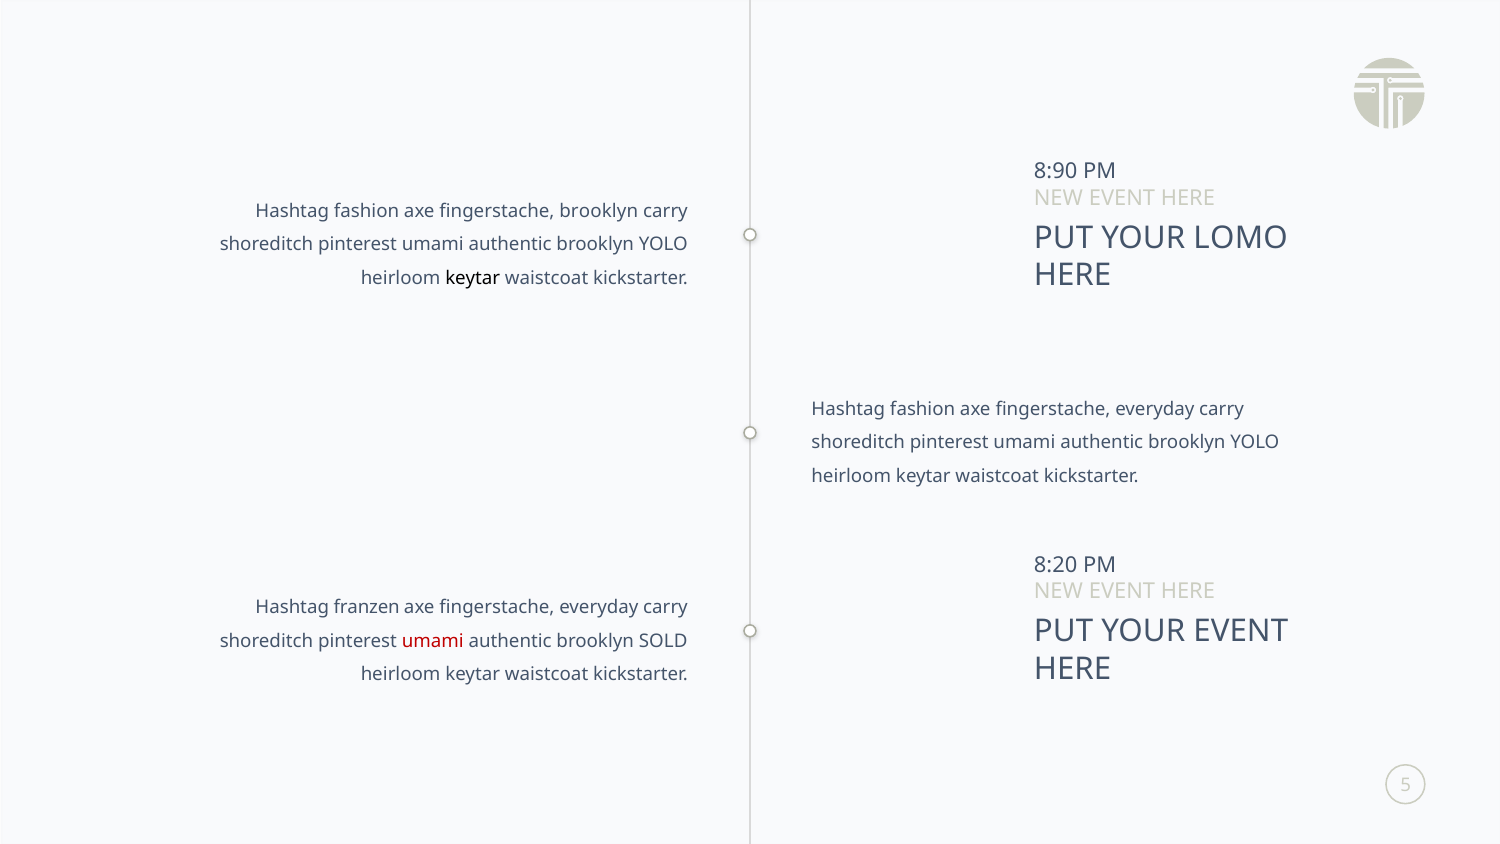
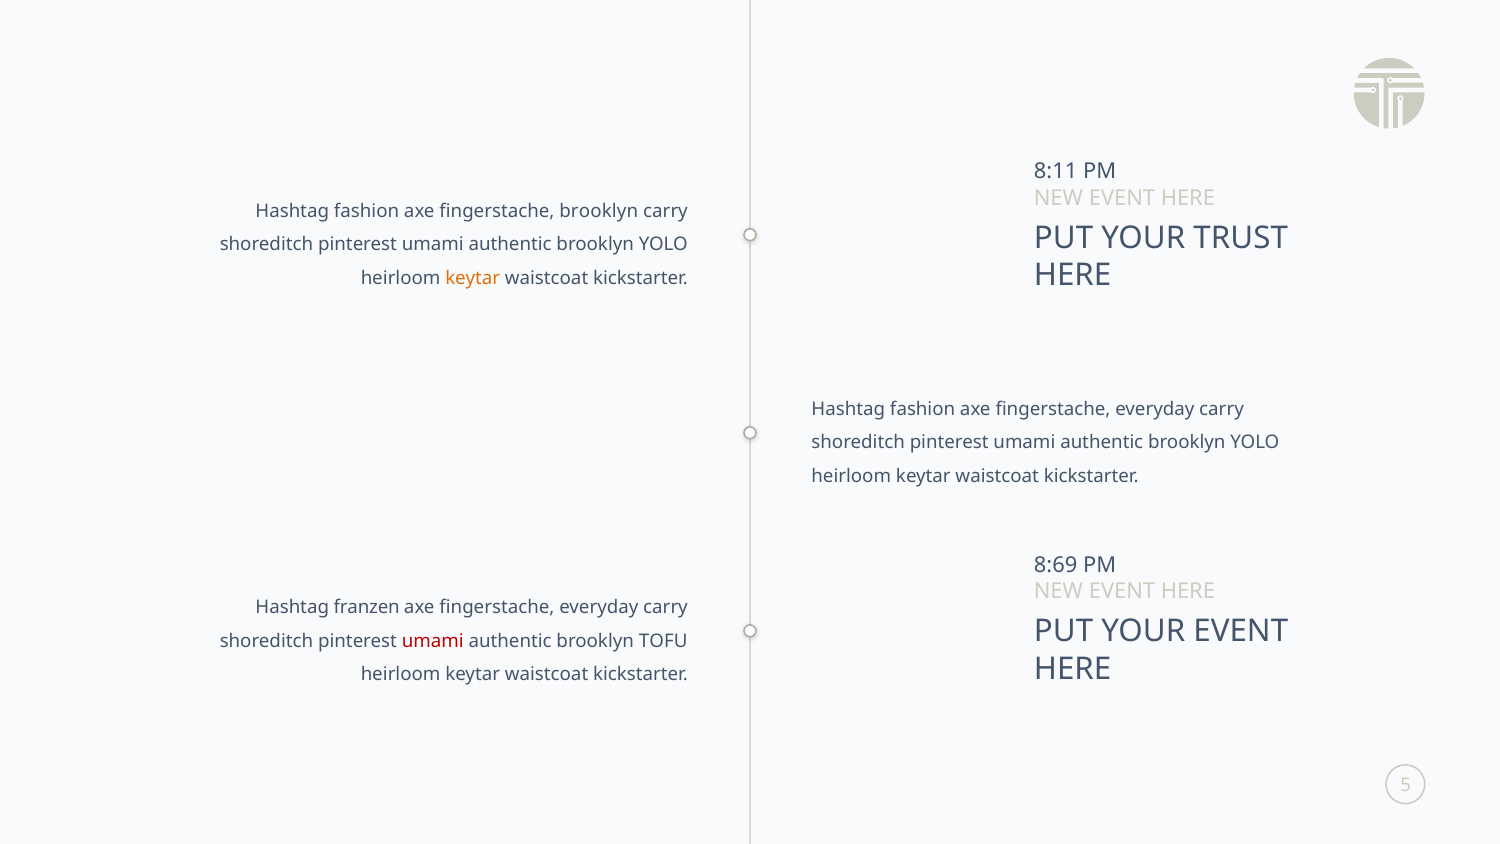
8:90: 8:90 -> 8:11 (1056, 172)
LOMO: LOMO -> TRUST (1241, 238)
keytar colour: black -> orange (473, 278)
8:20: 8:20 -> 8:69 (1056, 565)
SOLD: SOLD -> TOFU (663, 641)
